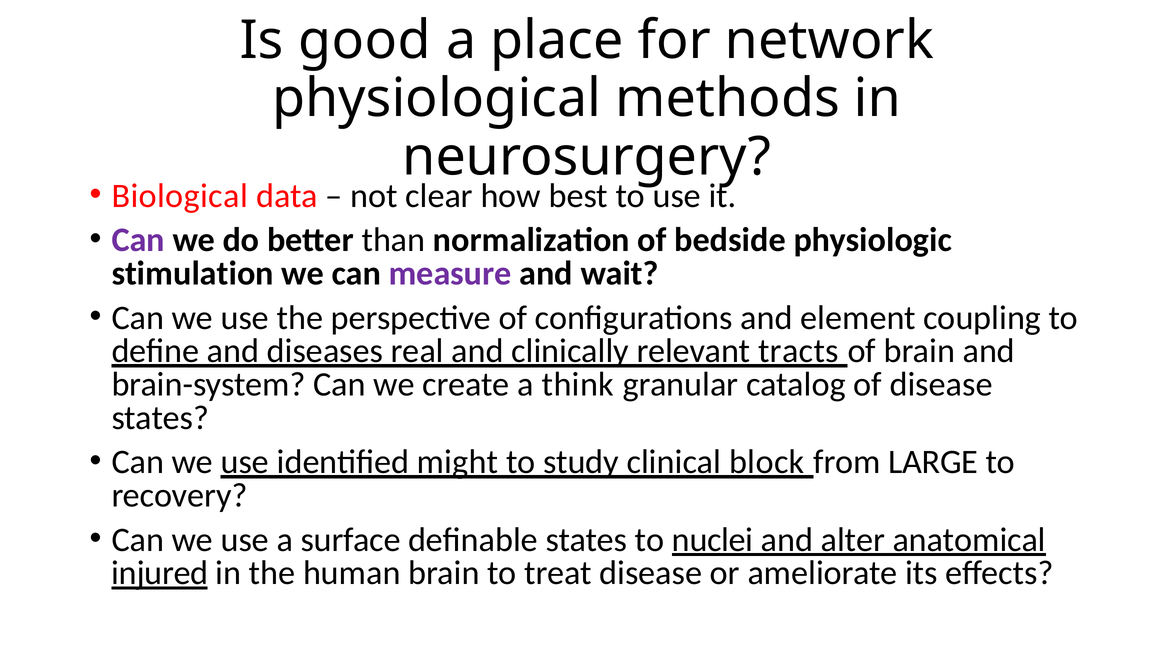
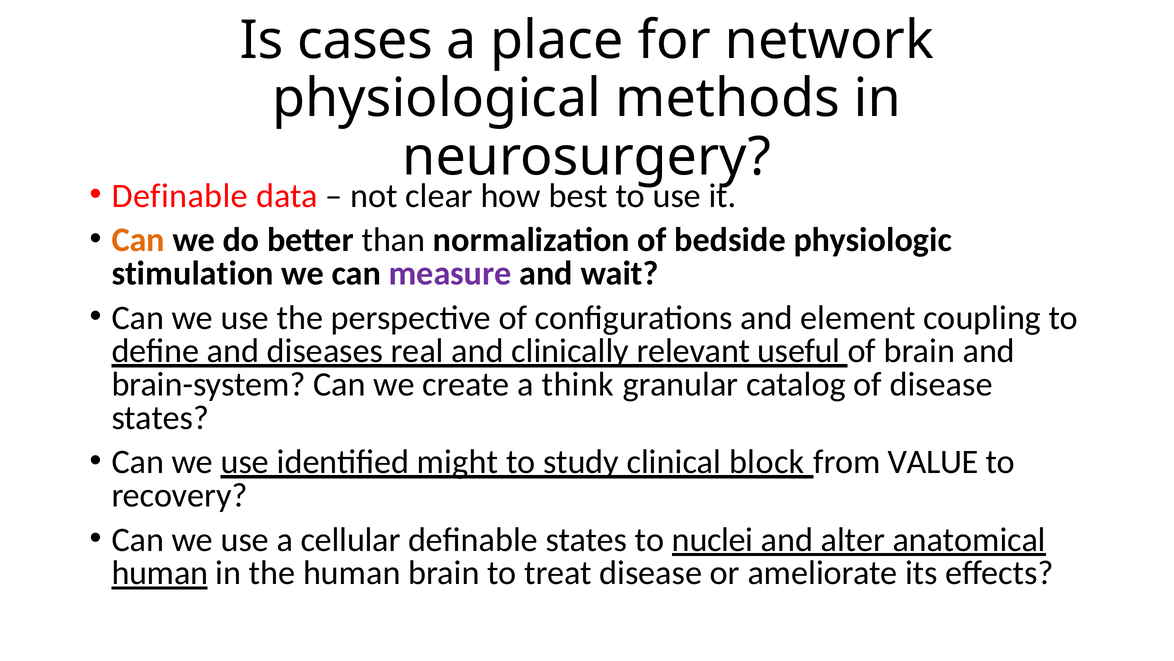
good: good -> cases (365, 41)
Biological: Biological -> Definable (180, 196)
Can colour: purple -> orange (138, 240)
tracts: tracts -> useful (799, 351)
LARGE: LARGE -> VALUE (933, 462)
surface: surface -> cellular (351, 539)
injured: injured -> human (160, 573)
